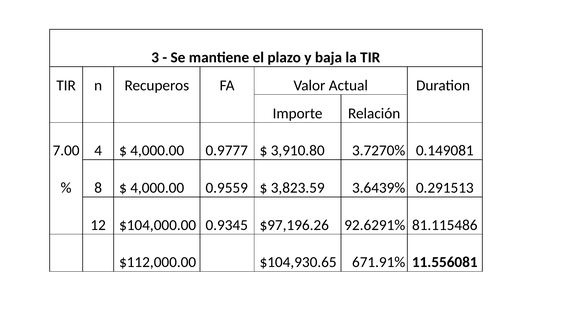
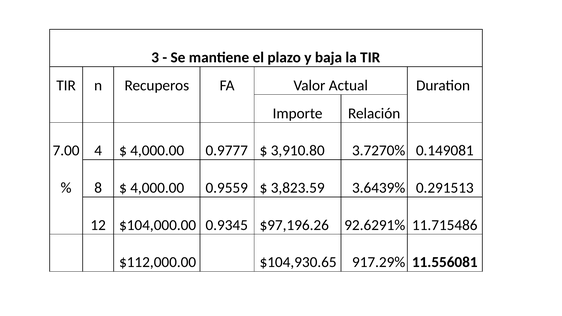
81.115486: 81.115486 -> 11.715486 (445, 225)
671.91%: 671.91% -> 917.29% (379, 262)
